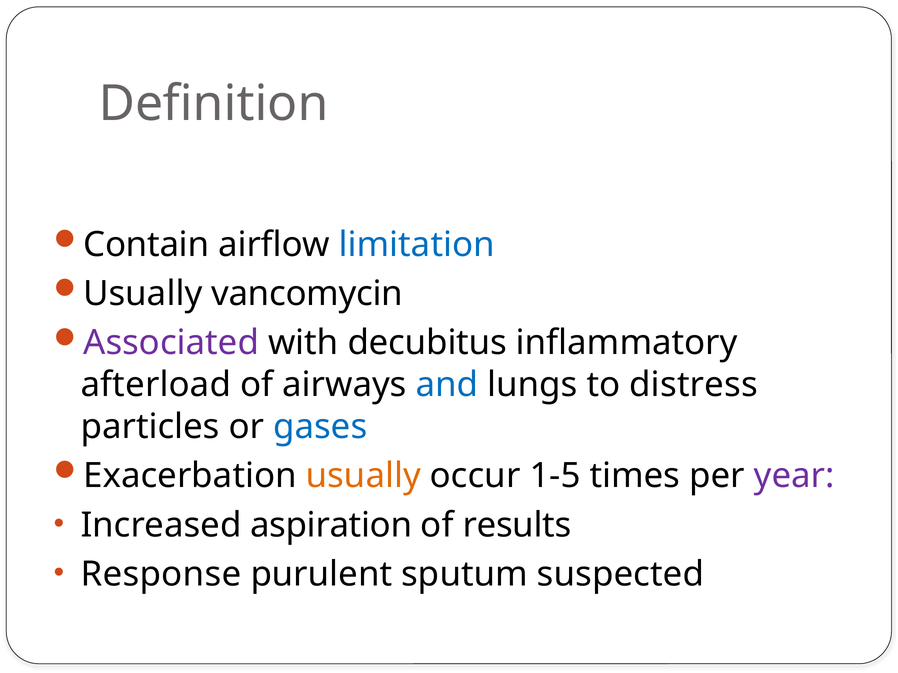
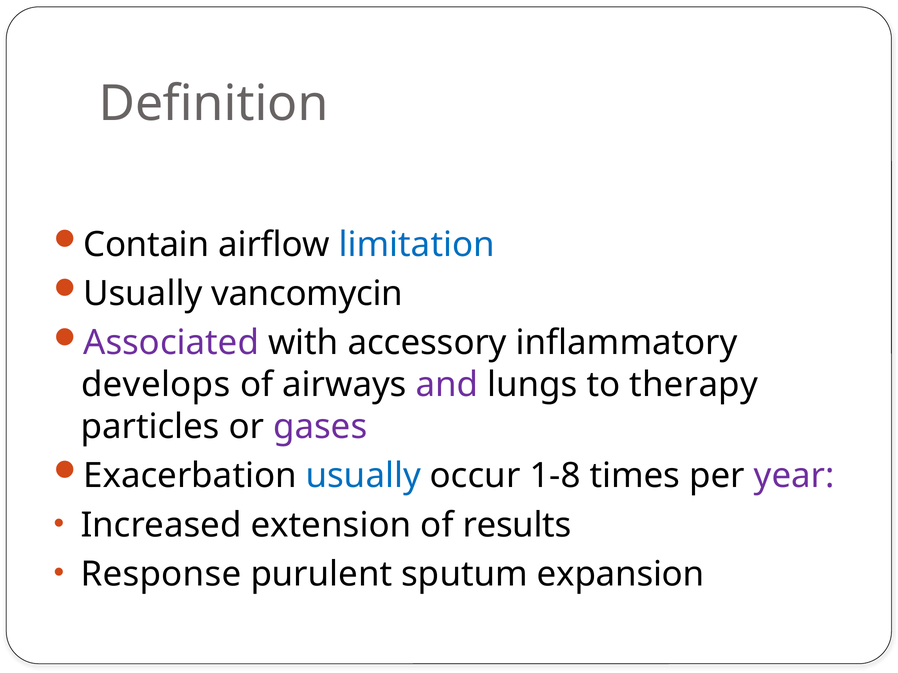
decubitus: decubitus -> accessory (427, 343)
afterload: afterload -> develops (156, 385)
and colour: blue -> purple (447, 385)
distress: distress -> therapy (694, 385)
gases colour: blue -> purple (320, 427)
usually colour: orange -> blue (363, 476)
1-5: 1-5 -> 1-8 (555, 476)
aspiration: aspiration -> extension (331, 525)
suspected: suspected -> expansion (621, 575)
